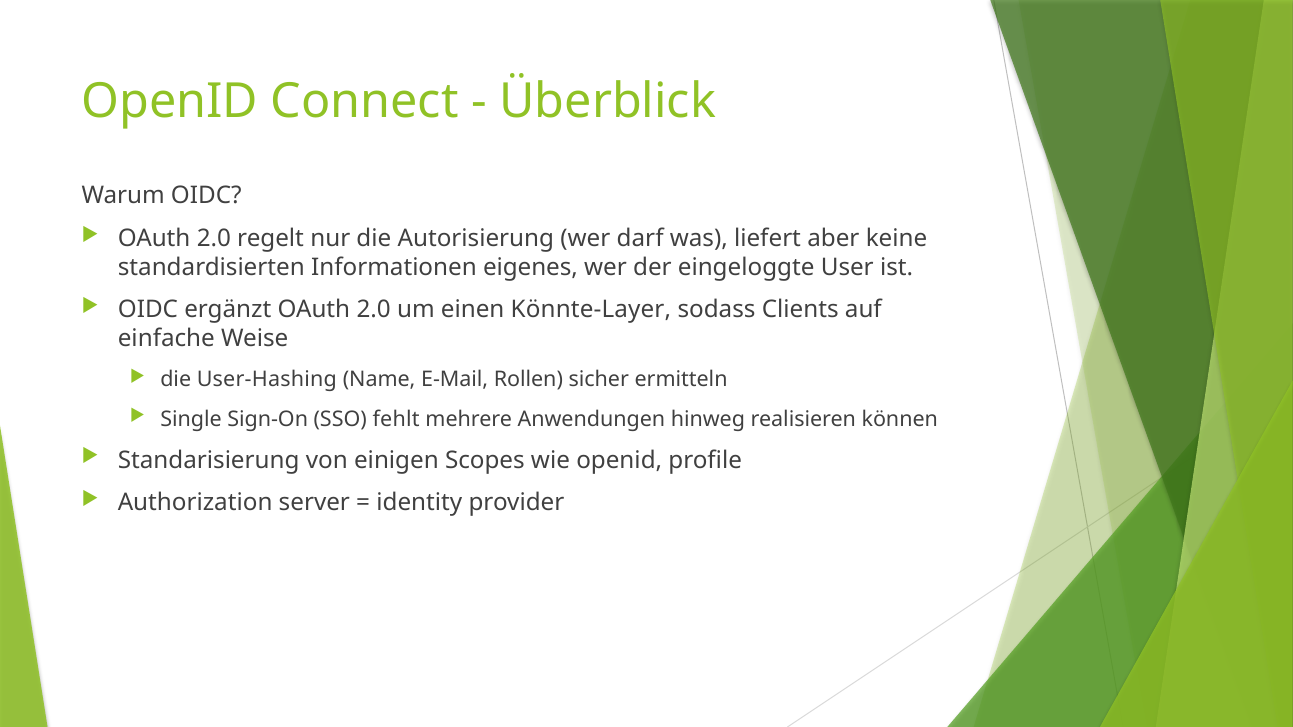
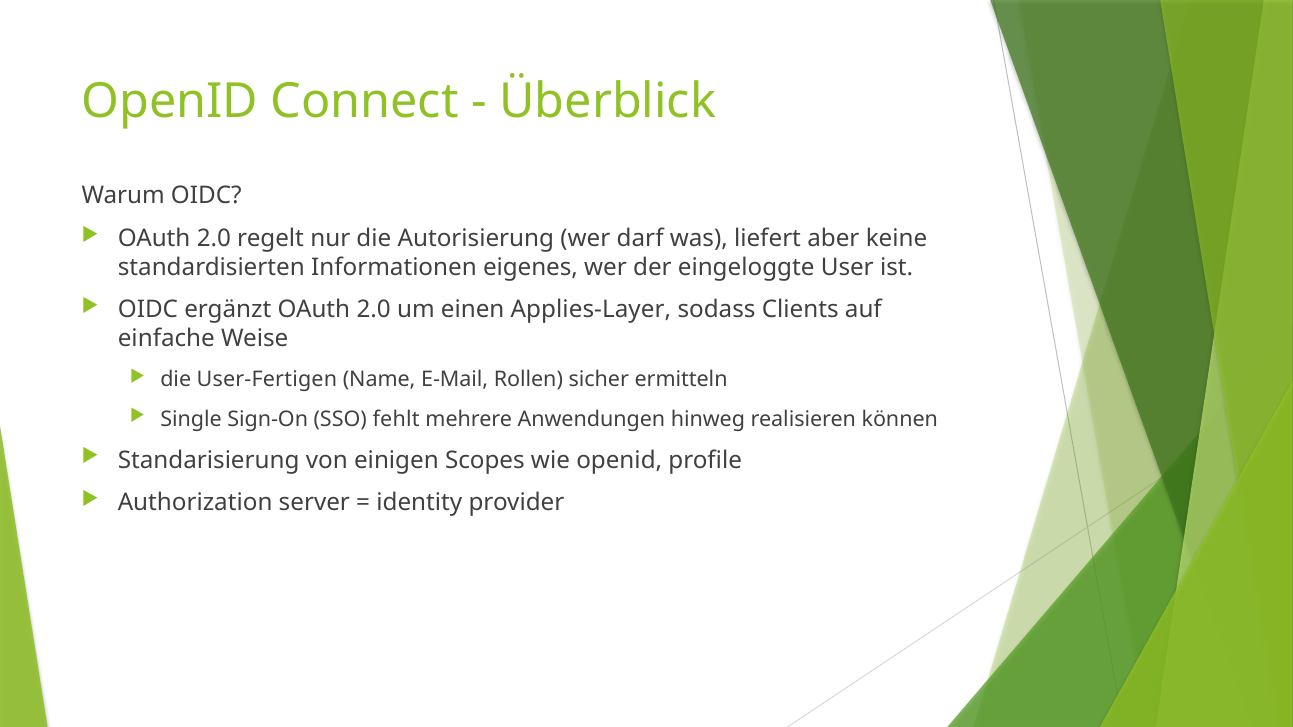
Könnte-Layer: Könnte-Layer -> Applies-Layer (591, 310)
User-Hashing: User-Hashing -> User-Fertigen (267, 380)
